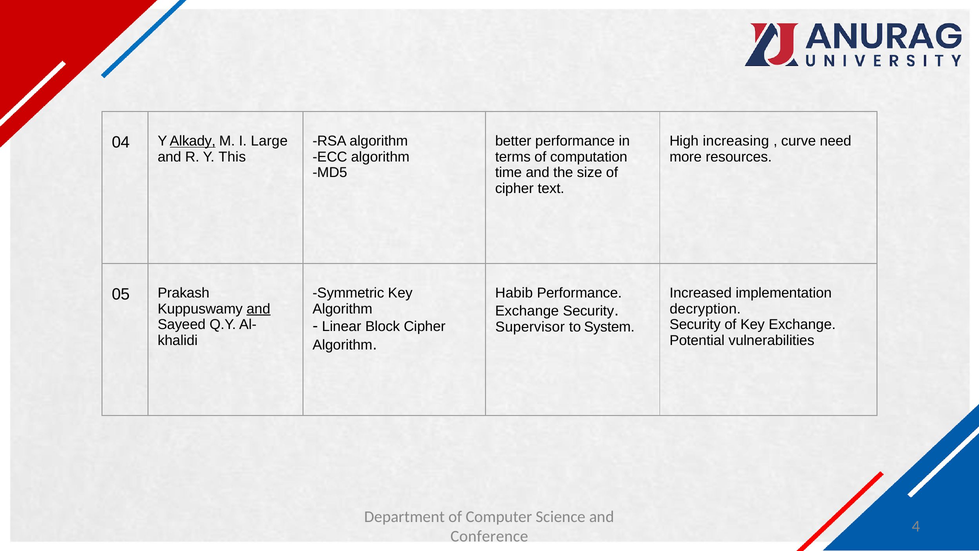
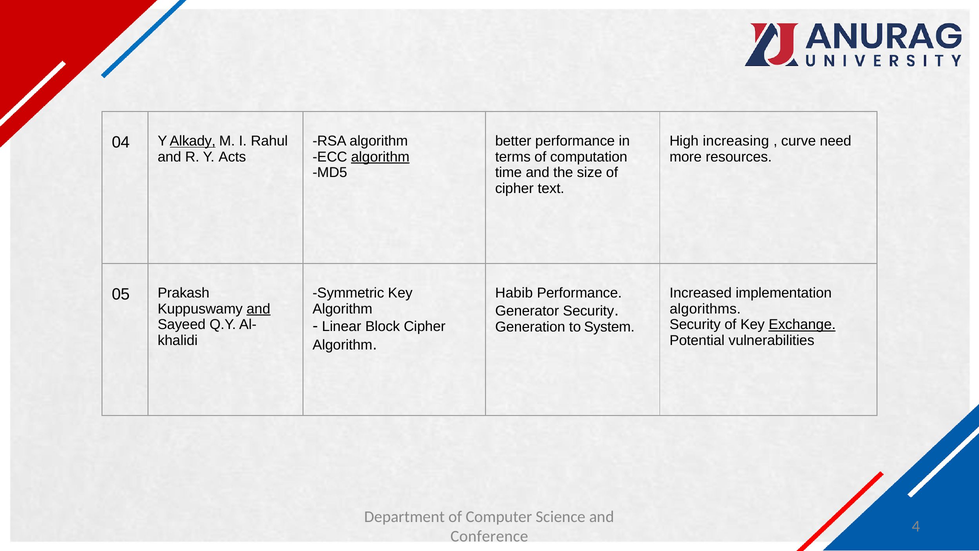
Large: Large -> Rahul (269, 141)
This: This -> Acts (232, 157)
algorithm underline: none -> present (380, 157)
decryption: decryption -> algorithms (705, 309)
Exchange: Exchange -> Generator (527, 311)
Exchange underline: none -> present (802, 325)
Supervisor: Supervisor -> Generation (530, 327)
